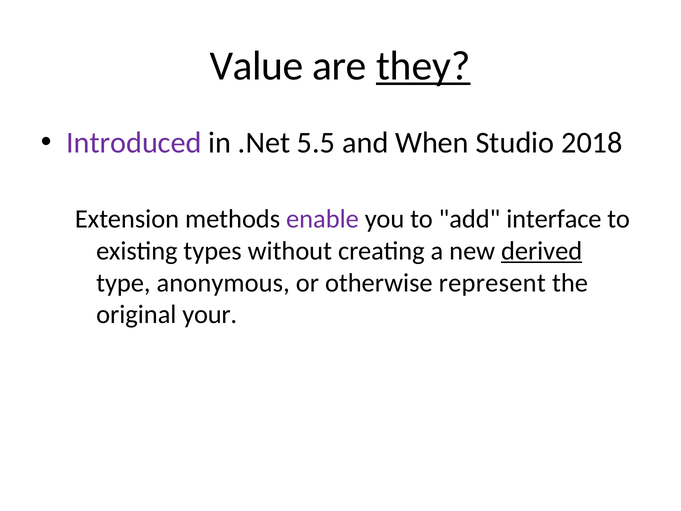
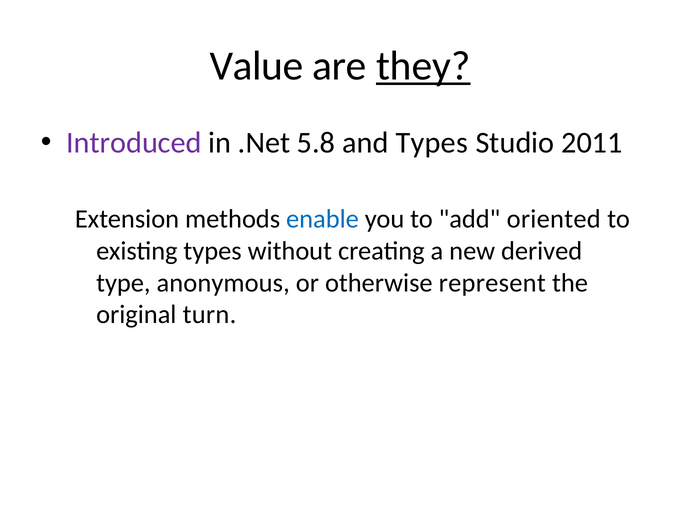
5.5: 5.5 -> 5.8 (316, 143)
and When: When -> Types (432, 143)
2018: 2018 -> 2011 (592, 143)
enable colour: purple -> blue (322, 219)
interface: interface -> oriented (554, 219)
derived underline: present -> none (542, 251)
your: your -> turn (210, 314)
